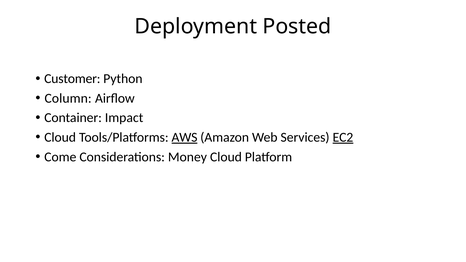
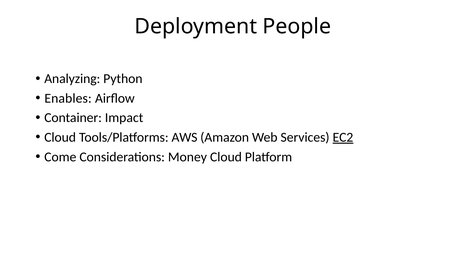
Posted: Posted -> People (297, 26)
Customer: Customer -> Analyzing (72, 79)
Column: Column -> Enables (68, 98)
AWS underline: present -> none (185, 137)
